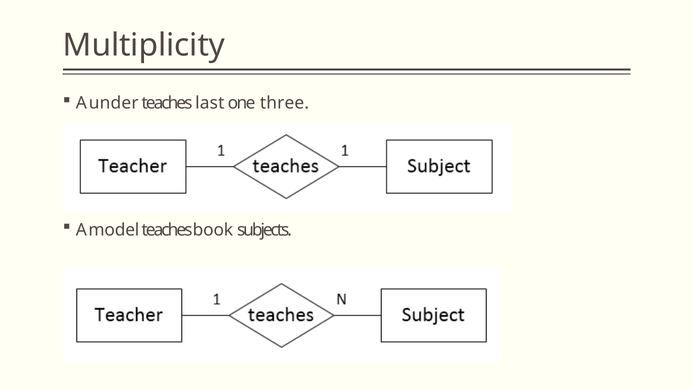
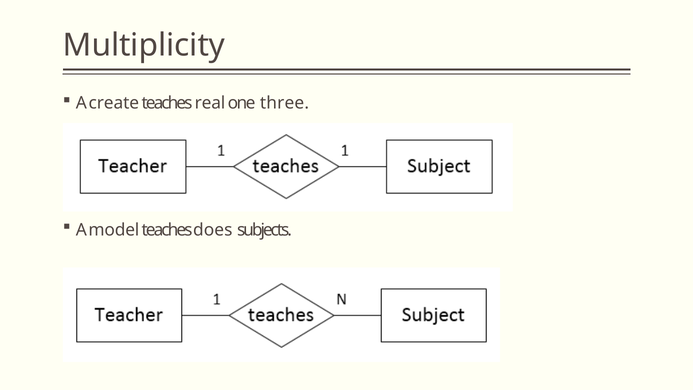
under: under -> create (114, 103)
last: last -> real (210, 103)
book: book -> does (213, 230)
